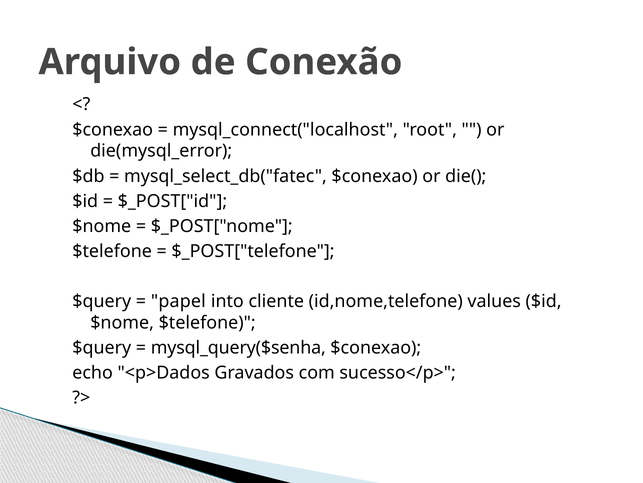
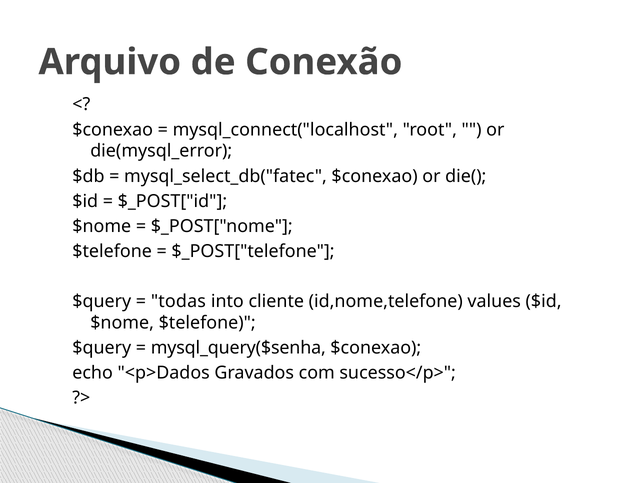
papel: papel -> todas (178, 301)
